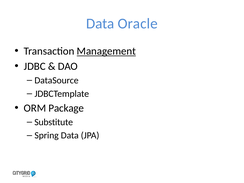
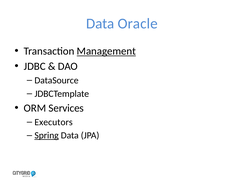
Package: Package -> Services (66, 108)
Substitute: Substitute -> Executors (54, 122)
Spring underline: none -> present (47, 135)
